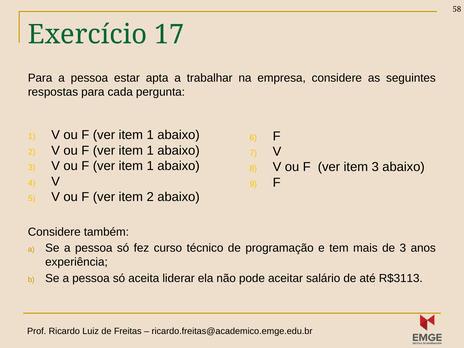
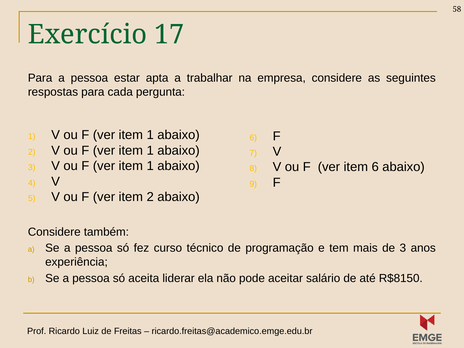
item 3: 3 -> 6 (375, 167)
R$3113: R$3113 -> R$8150 (401, 278)
